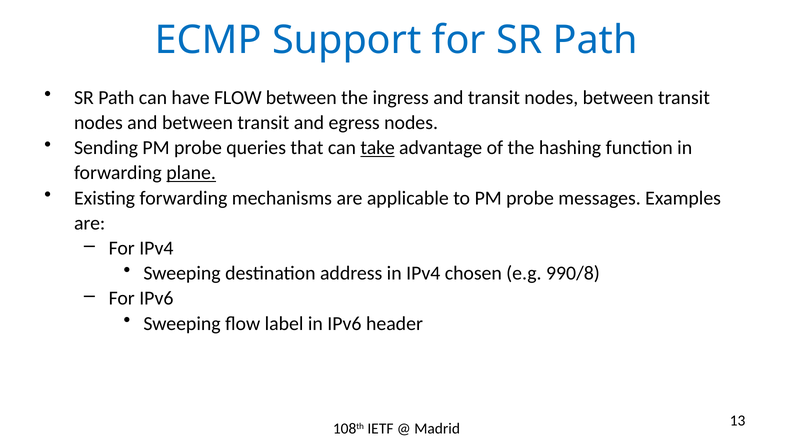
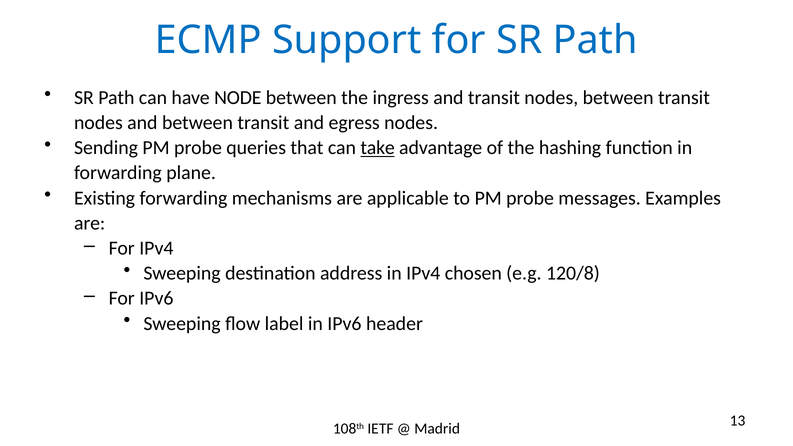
have FLOW: FLOW -> NODE (238, 98)
plane underline: present -> none (191, 173)
990/8: 990/8 -> 120/8 (573, 273)
